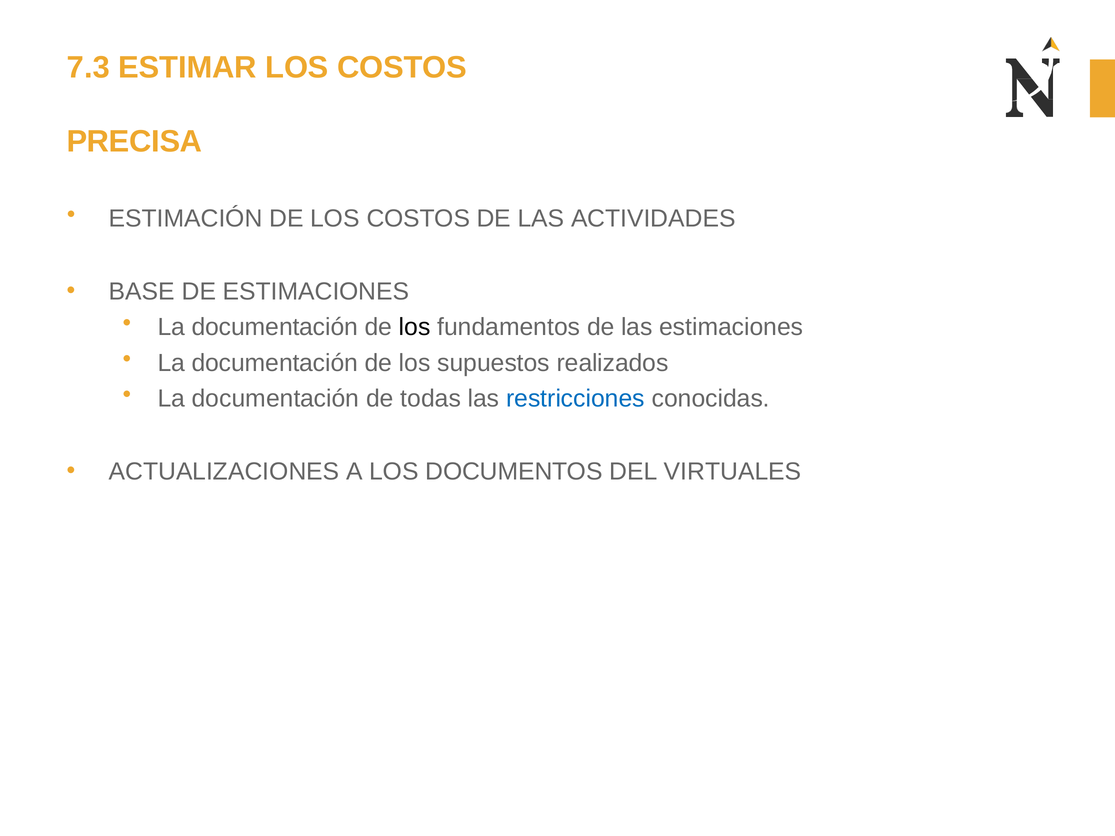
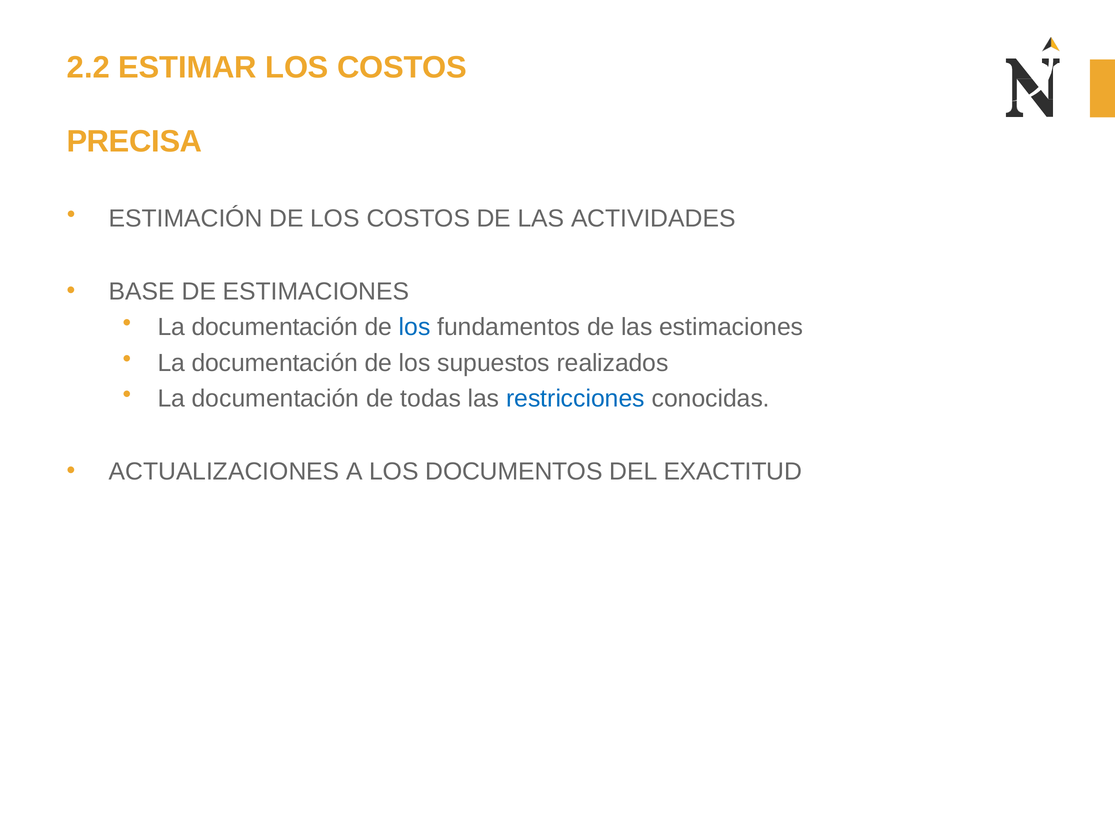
7.3: 7.3 -> 2.2 (88, 67)
los colour: black -> blue (415, 327)
VIRTUALES: VIRTUALES -> EXACTITUD (733, 472)
